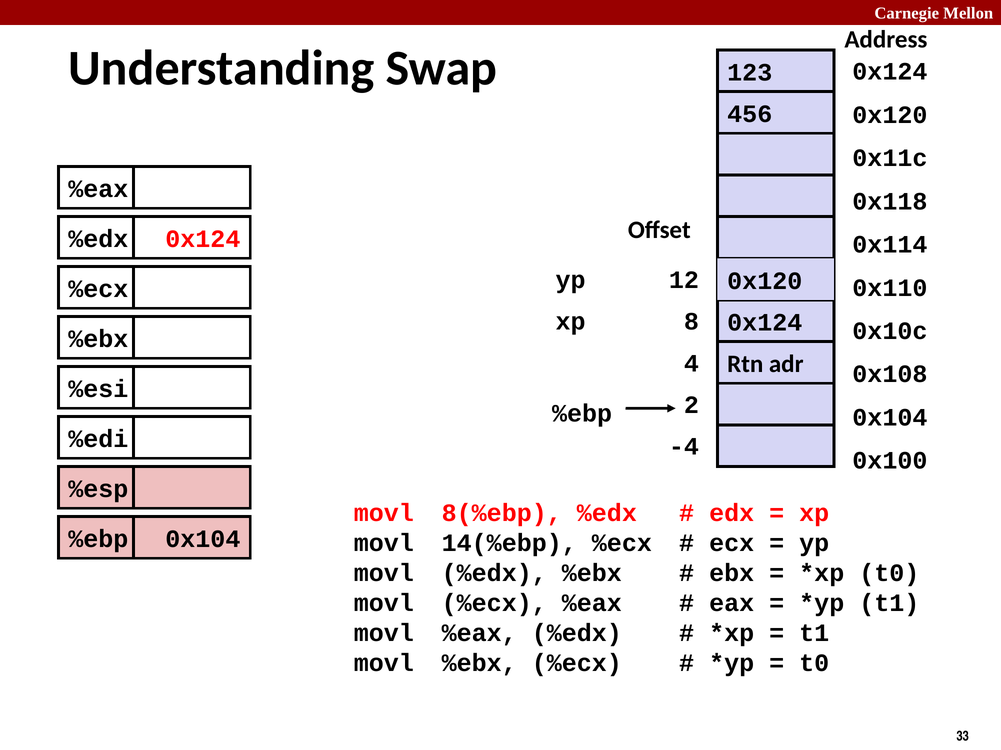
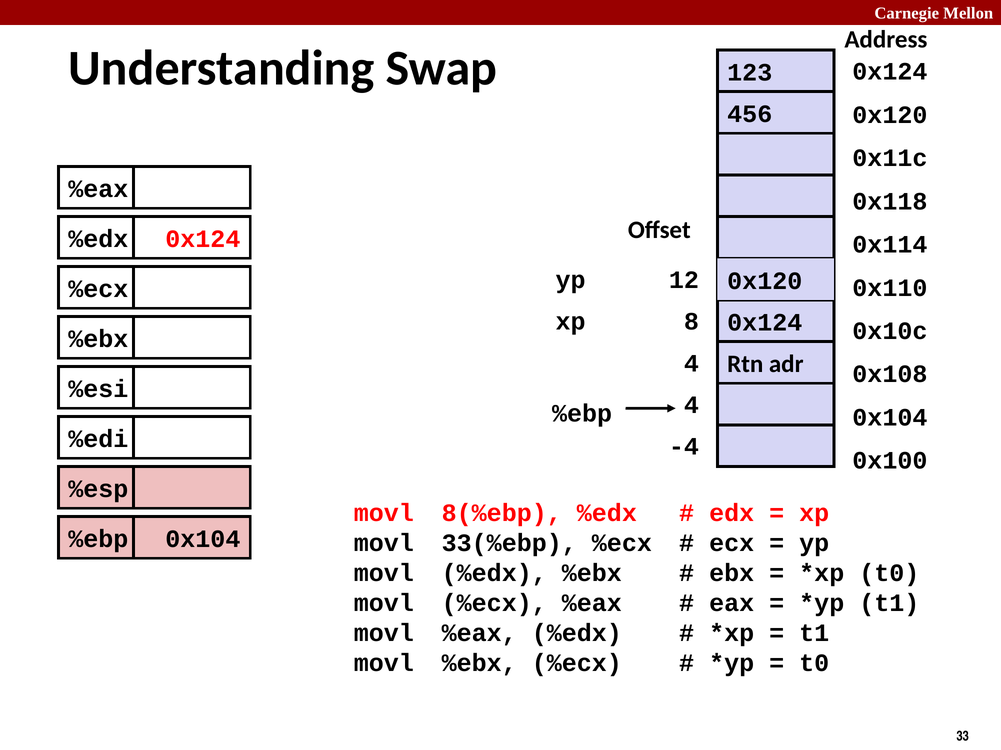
%ebp 2: 2 -> 4 (691, 405)
14(%ebp: 14(%ebp -> 33(%ebp (509, 544)
